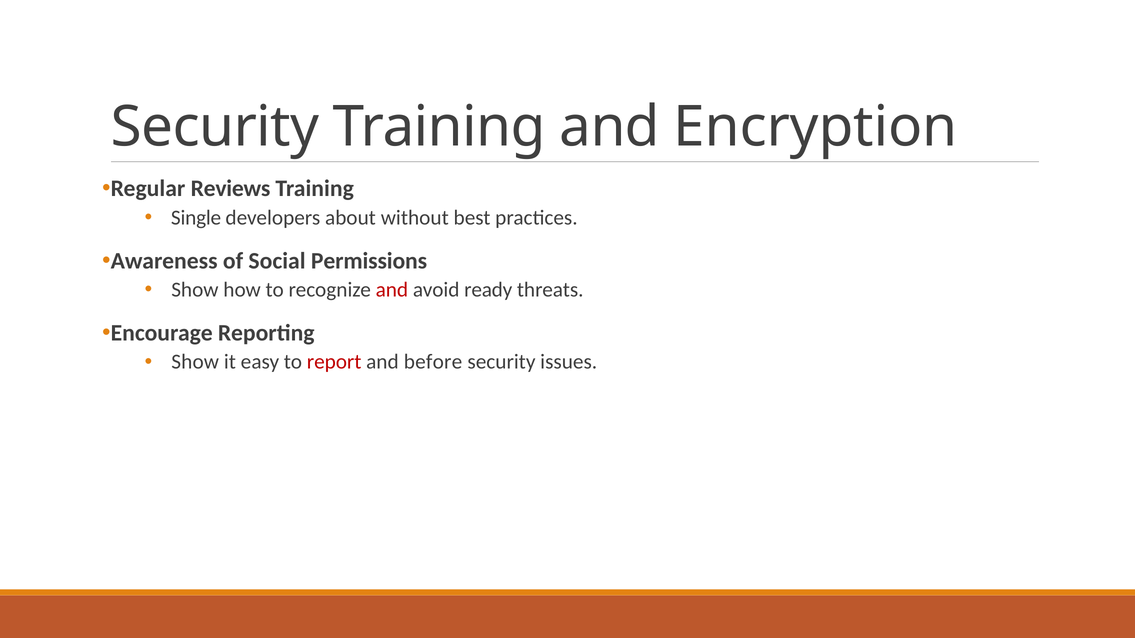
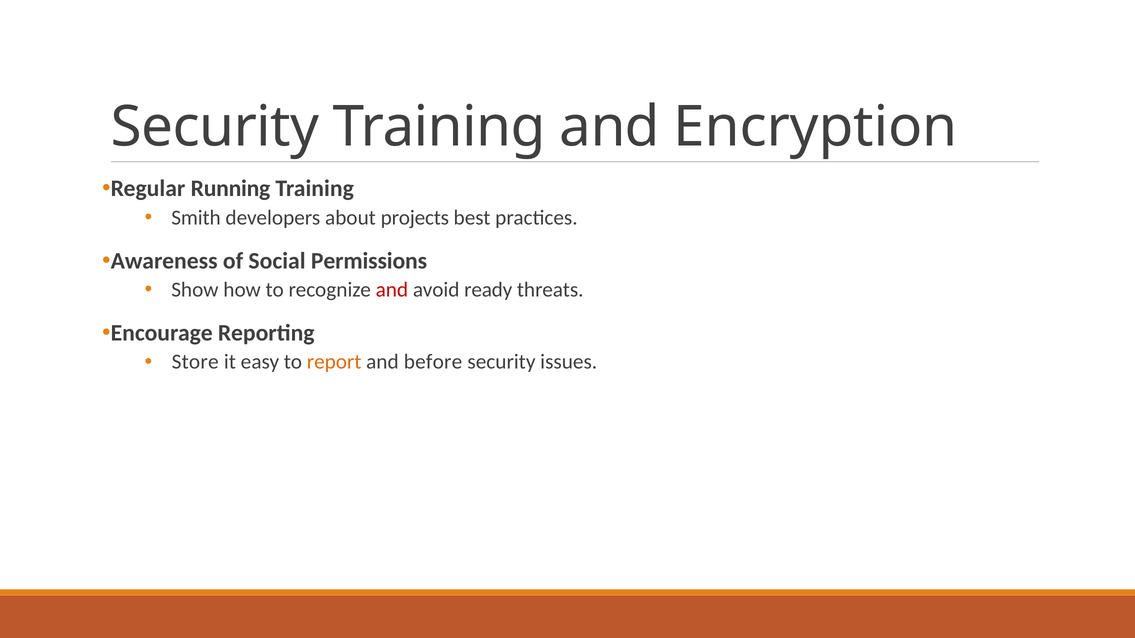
Reviews: Reviews -> Running (231, 189)
Single: Single -> Smith (196, 218)
without: without -> projects (415, 218)
Show: Show -> Store (195, 362)
report colour: red -> orange (334, 362)
